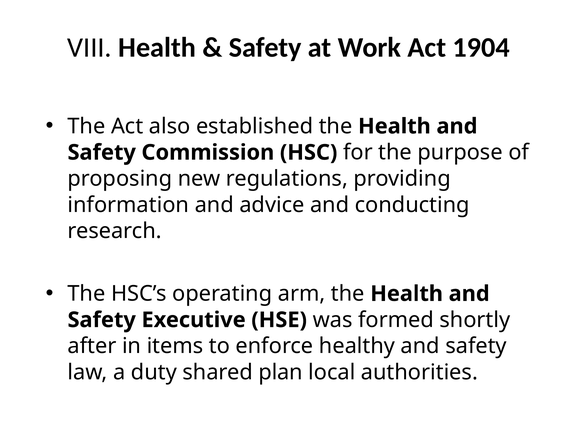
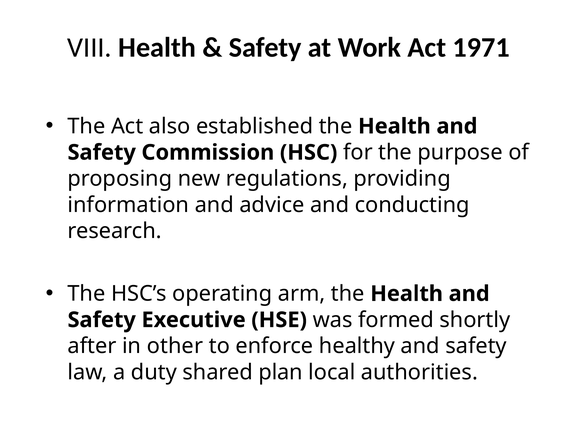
1904: 1904 -> 1971 (481, 48)
items: items -> other (175, 346)
